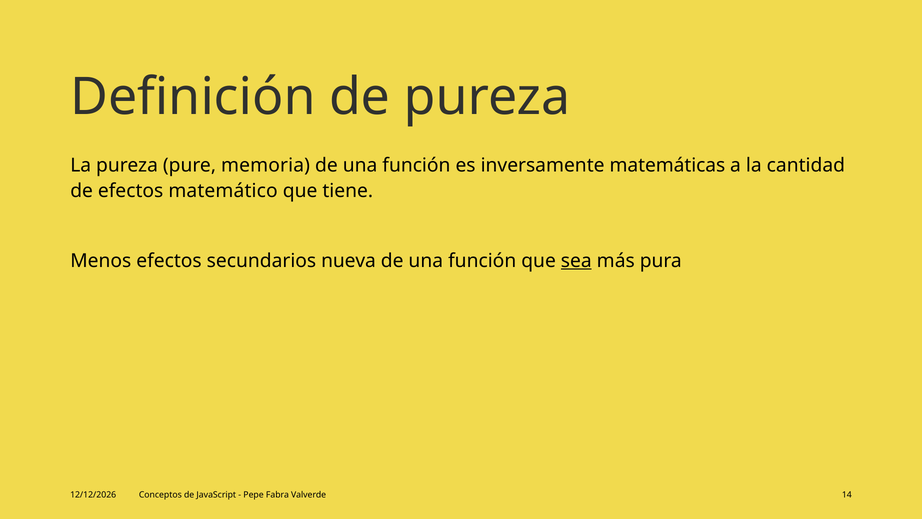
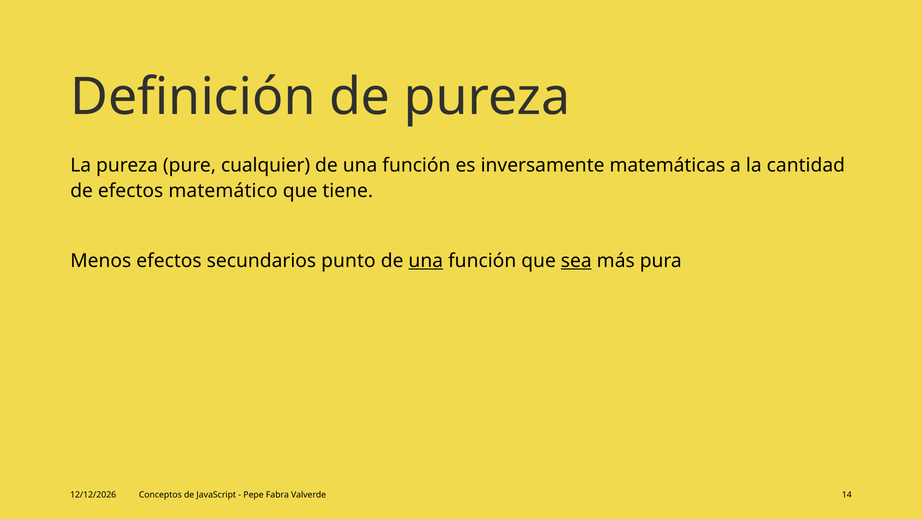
memoria: memoria -> cualquier (266, 165)
nueva: nueva -> punto (348, 261)
una underline: none -> present (426, 261)
